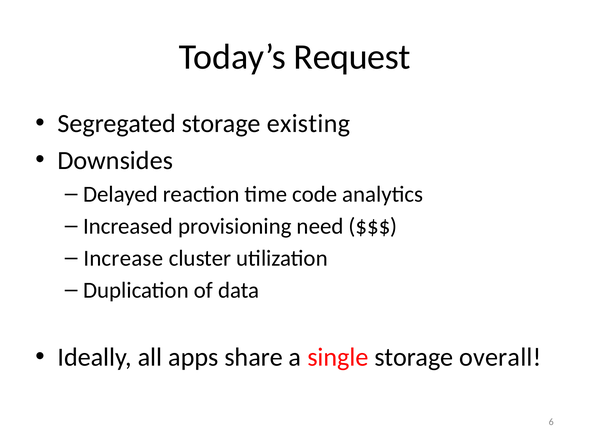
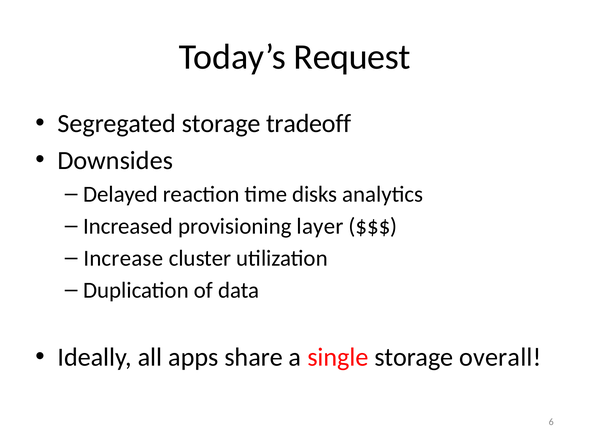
existing: existing -> tradeoff (309, 124)
code: code -> disks (315, 194)
need: need -> layer (320, 226)
